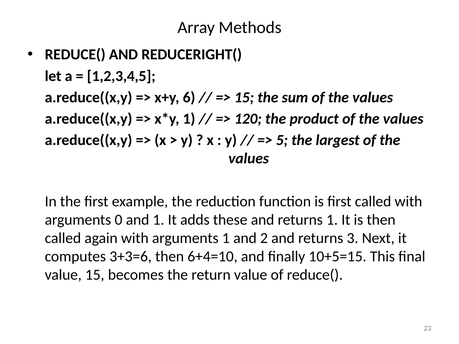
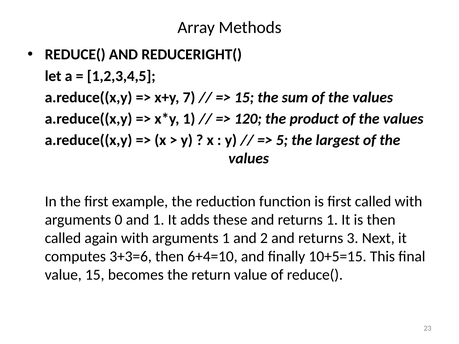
6: 6 -> 7 (189, 97)
